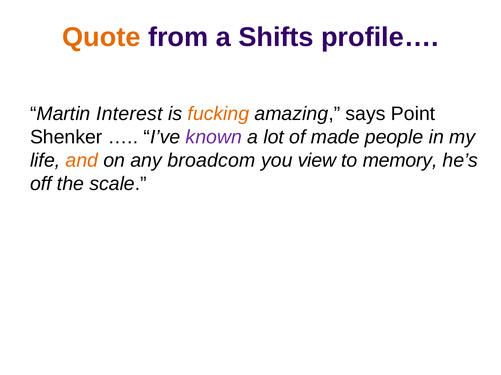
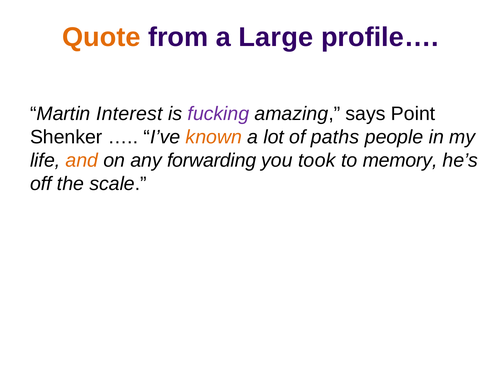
Shifts: Shifts -> Large (276, 37)
fucking colour: orange -> purple (218, 114)
known colour: purple -> orange (214, 137)
made: made -> paths (335, 137)
broadcom: broadcom -> forwarding (212, 161)
view: view -> took (317, 161)
